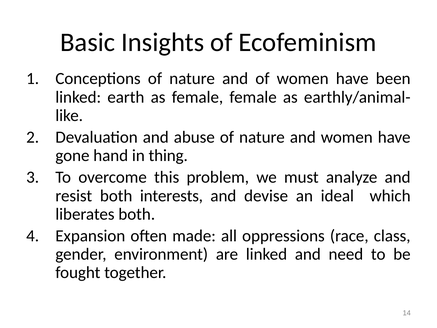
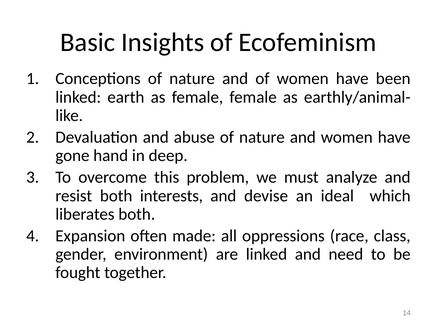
thing: thing -> deep (168, 155)
